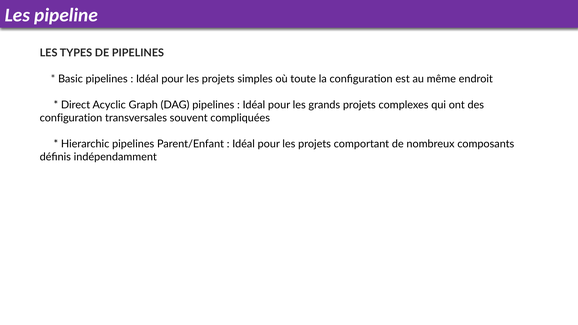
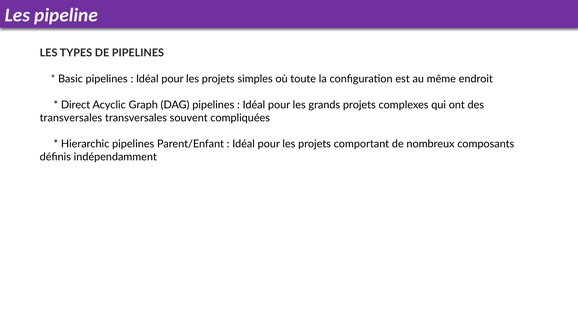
configuration: configuration -> transversales (71, 118)
